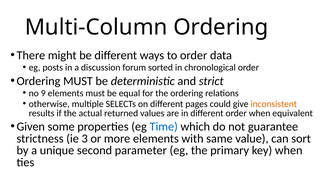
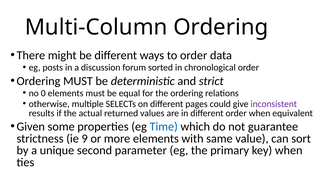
9: 9 -> 0 (43, 93)
inconsistent colour: orange -> purple (274, 104)
3: 3 -> 9 (85, 138)
